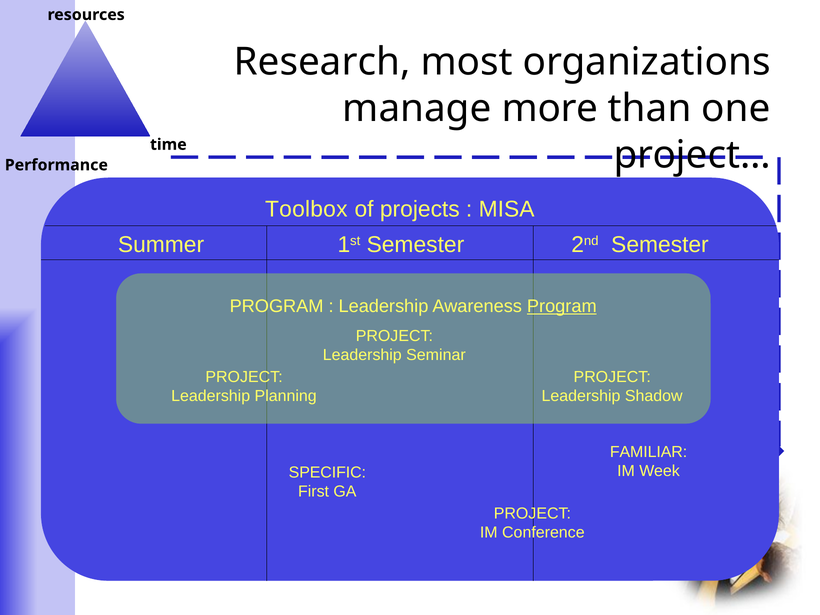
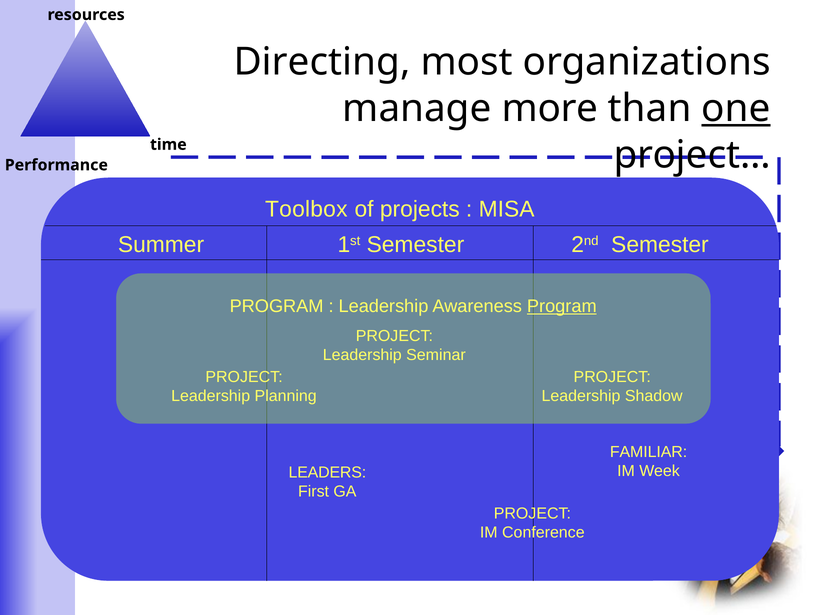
Research: Research -> Directing (322, 62)
one underline: none -> present (736, 109)
SPECIFIC: SPECIFIC -> LEADERS (327, 473)
